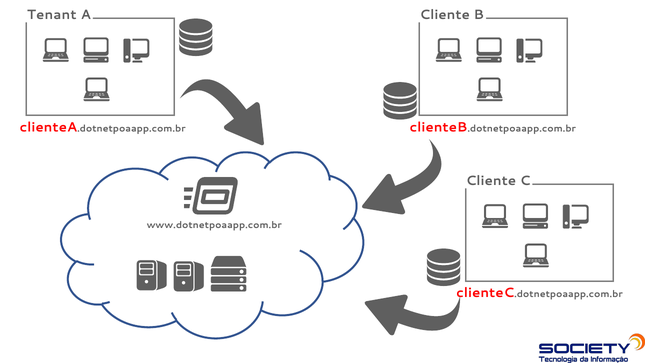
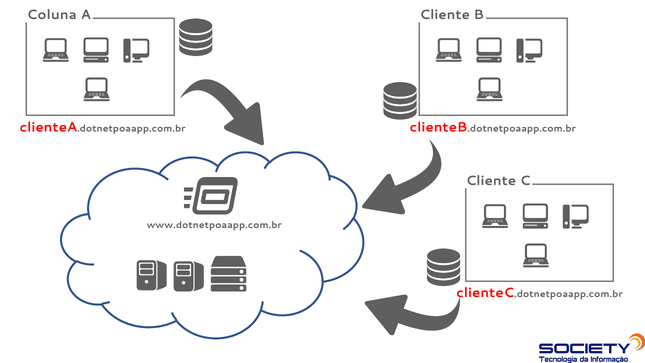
Tenant: Tenant -> Coluna (52, 15)
